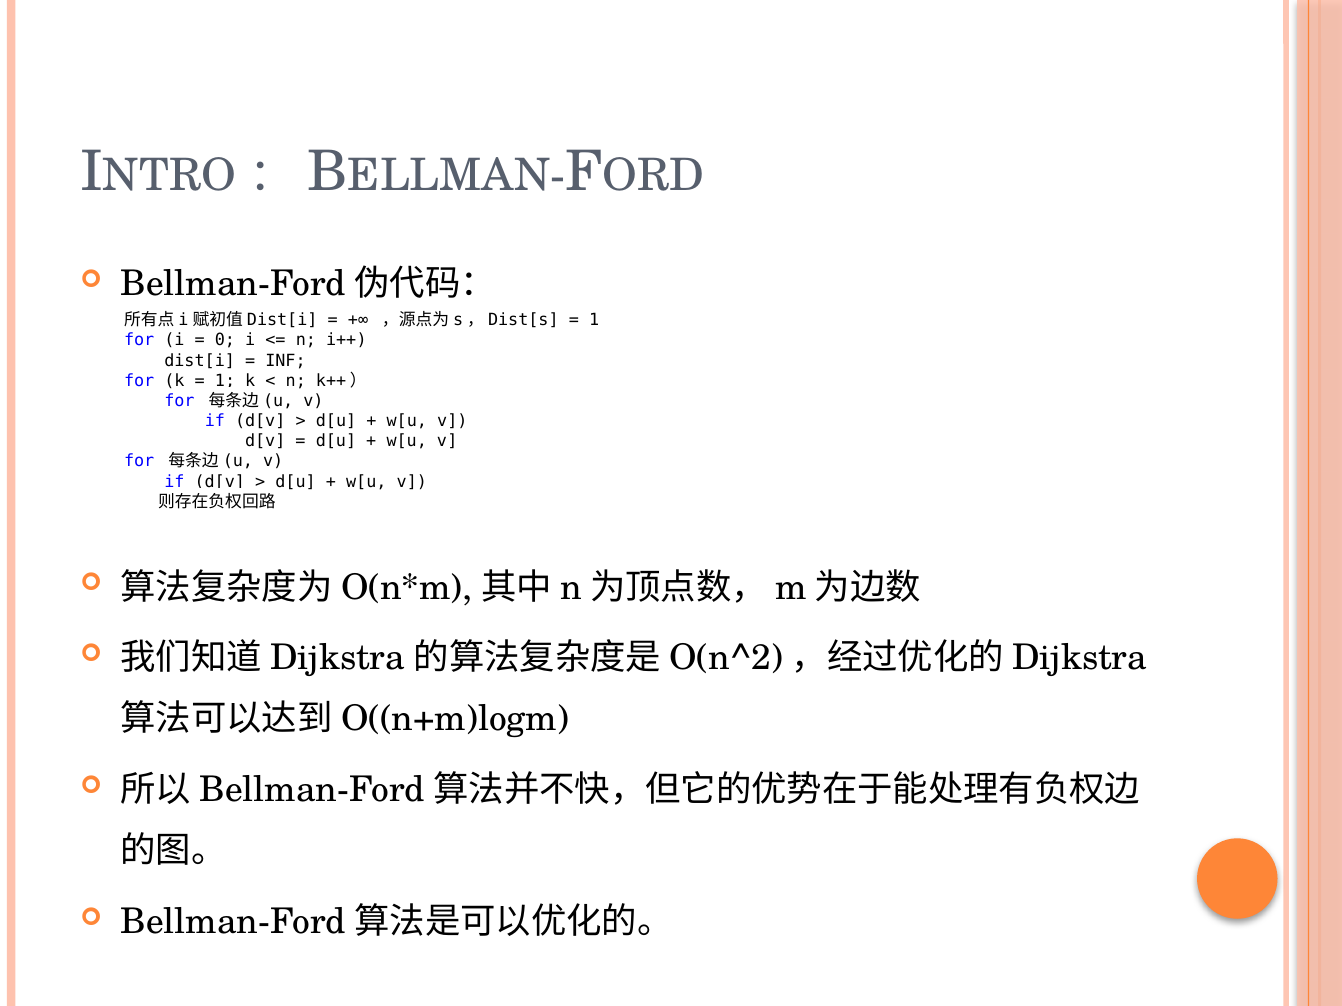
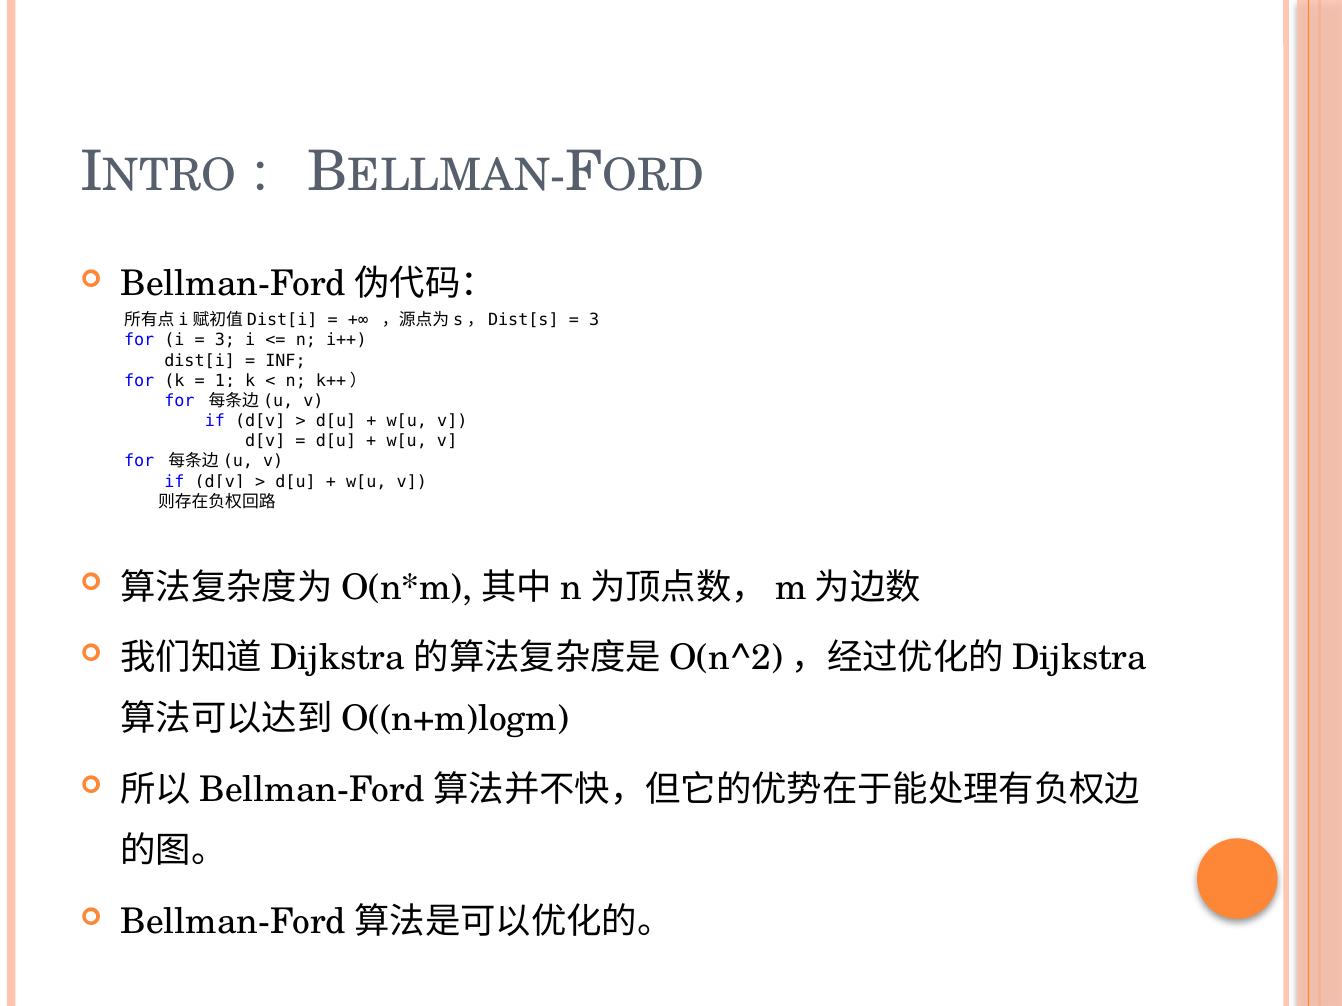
1: 1 -> 3 (594, 320)
0: 0 -> 3 (225, 340)
